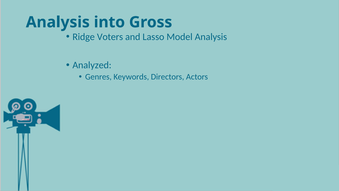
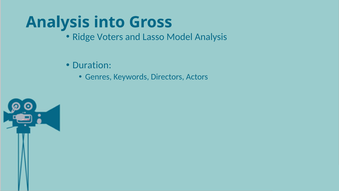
Analyzed: Analyzed -> Duration (92, 65)
